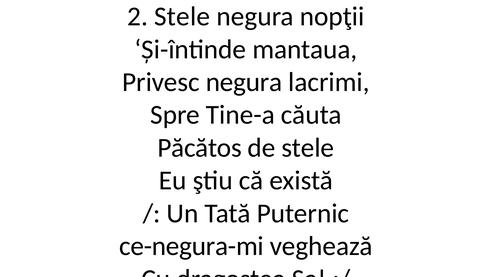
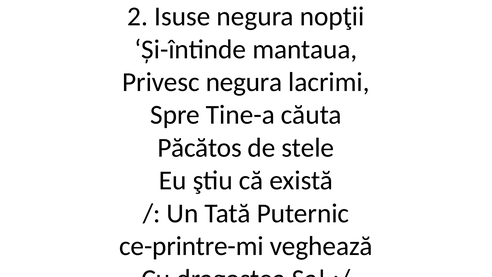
2 Stele: Stele -> Isuse (182, 16)
ce-negura-mi: ce-negura-mi -> ce-printre-mi (191, 246)
